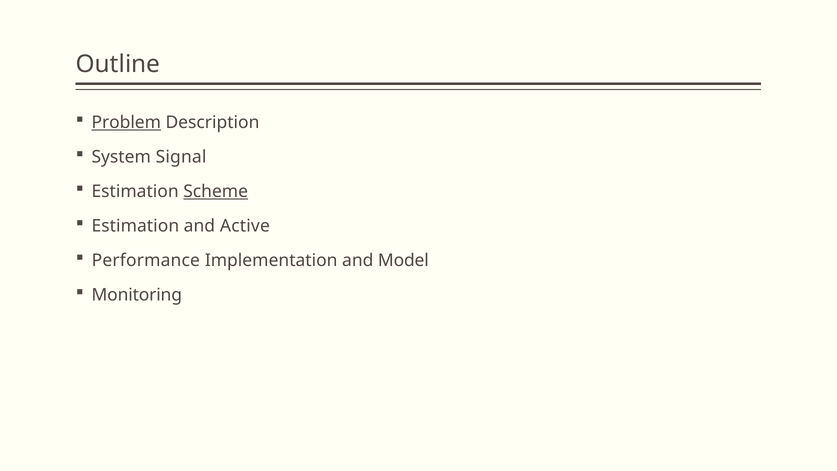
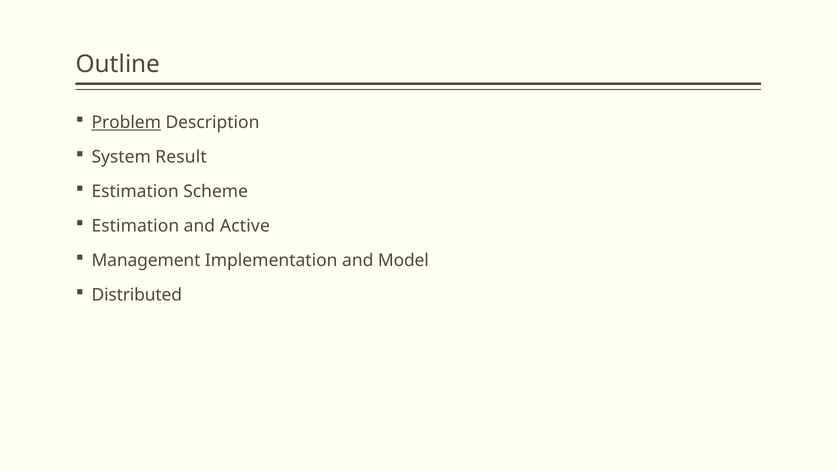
Signal: Signal -> Result (181, 157)
Scheme underline: present -> none (216, 191)
Performance: Performance -> Management (146, 260)
Monitoring: Monitoring -> Distributed (137, 295)
